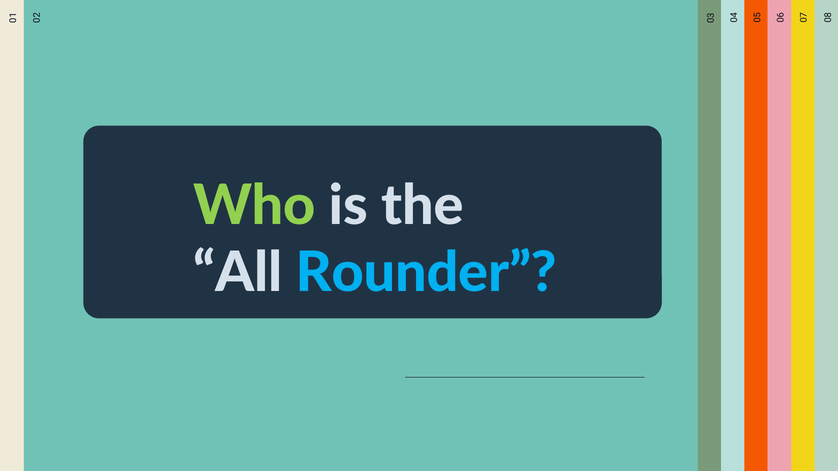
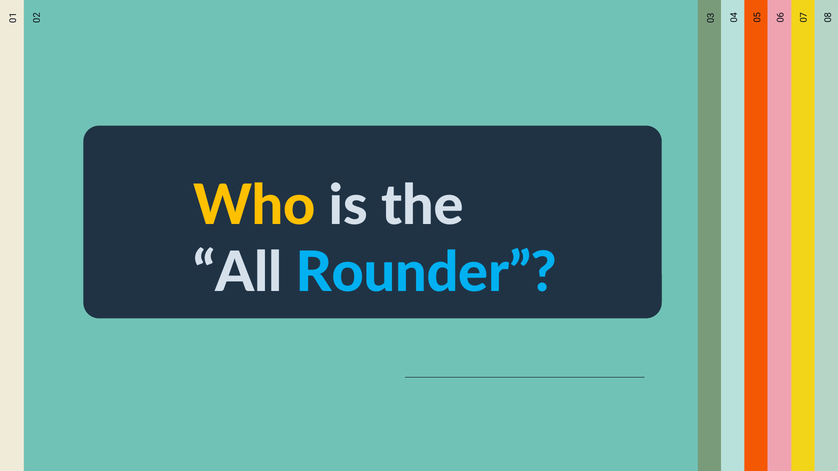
Who colour: light green -> yellow (254, 206)
